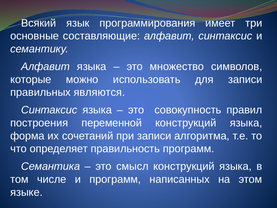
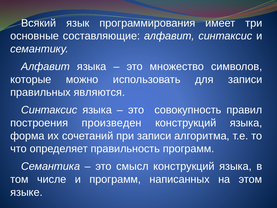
переменной: переменной -> произведен (112, 123)
